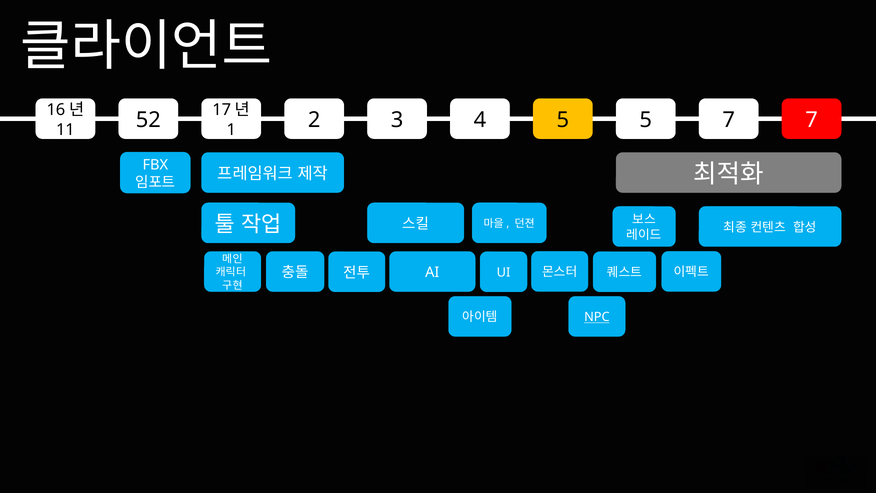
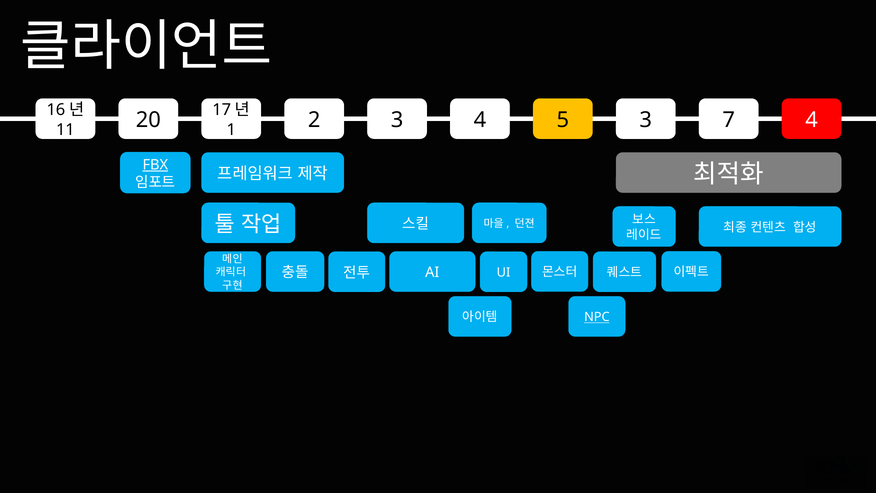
4 5: 5 -> 3 (646, 120)
7: 7 -> 4 (812, 120)
52: 52 -> 20 (148, 120)
FBX underline: none -> present (155, 165)
